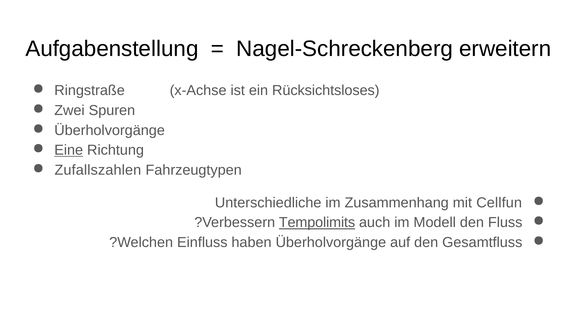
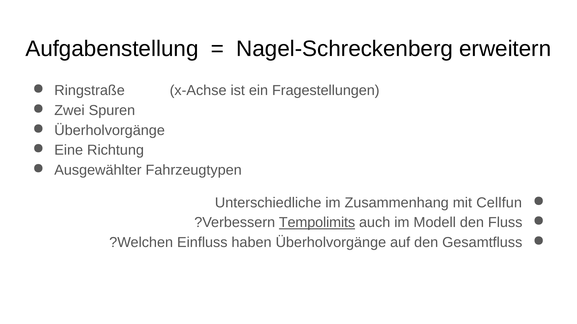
Rücksichtsloses: Rücksichtsloses -> Fragestellungen (326, 91)
Eine underline: present -> none (69, 150)
Zufallszahlen: Zufallszahlen -> Ausgewählter (98, 170)
